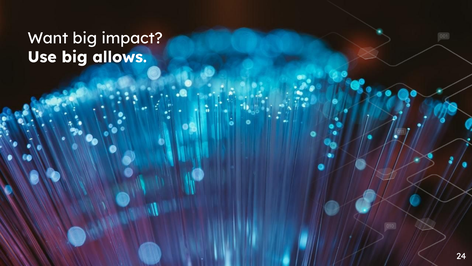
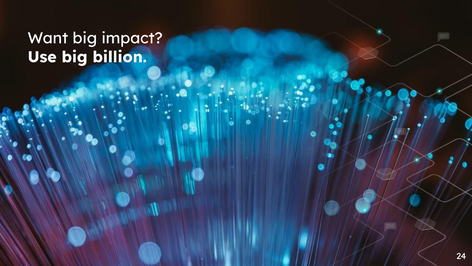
allows: allows -> billion (120, 57)
